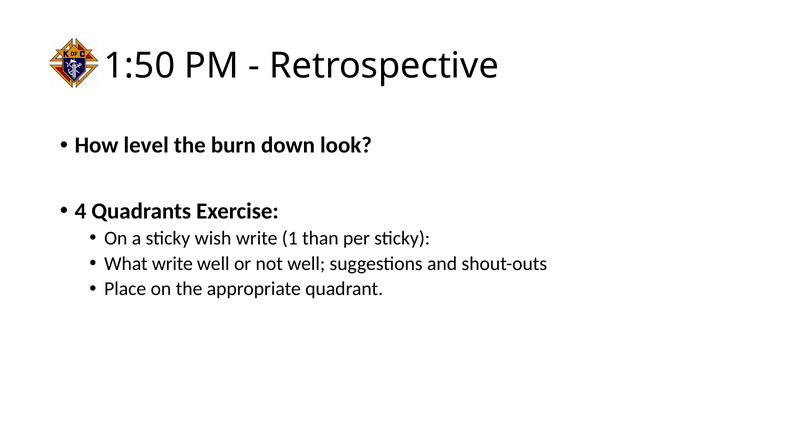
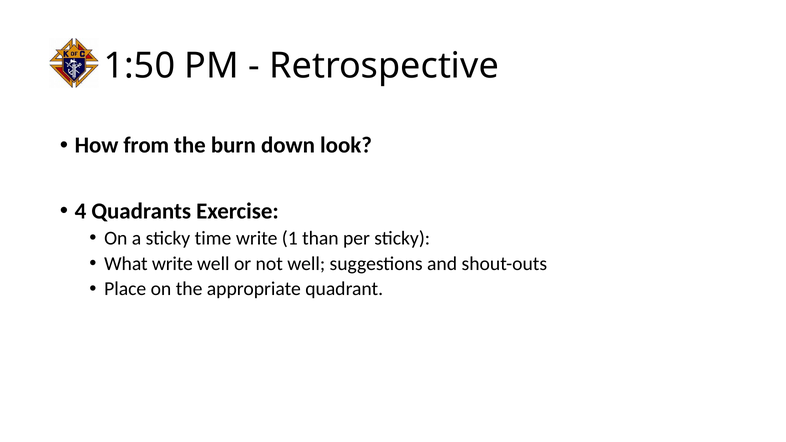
level: level -> from (146, 145)
wish: wish -> time (213, 238)
